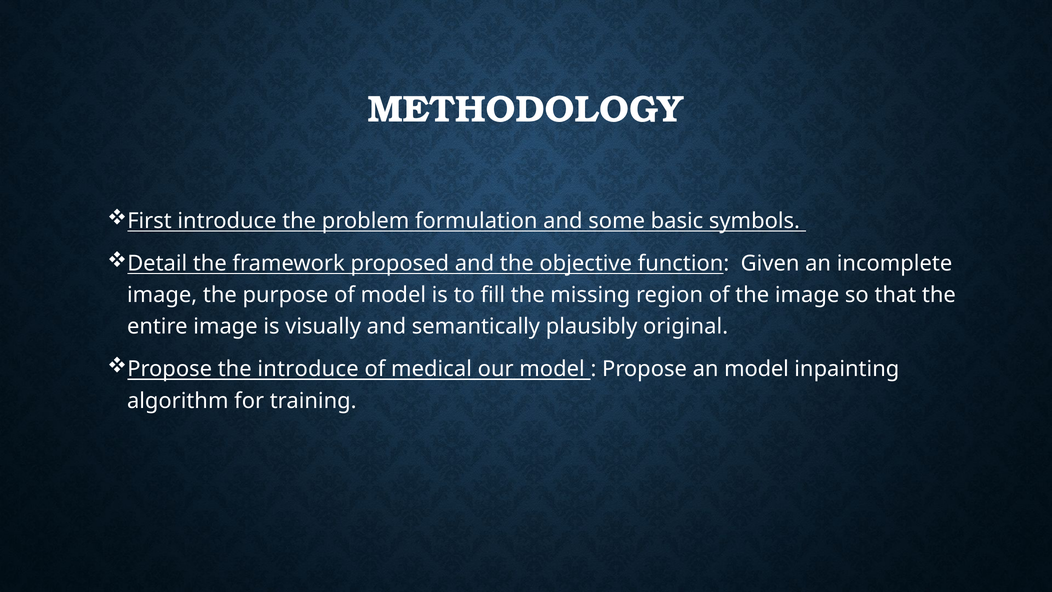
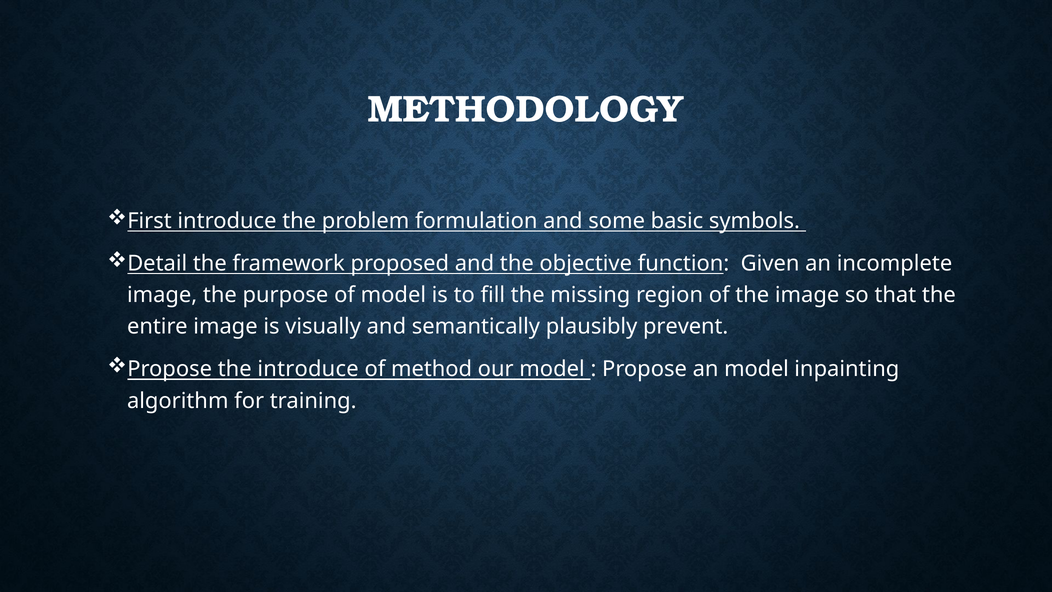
original: original -> prevent (686, 327)
medical: medical -> method (432, 369)
